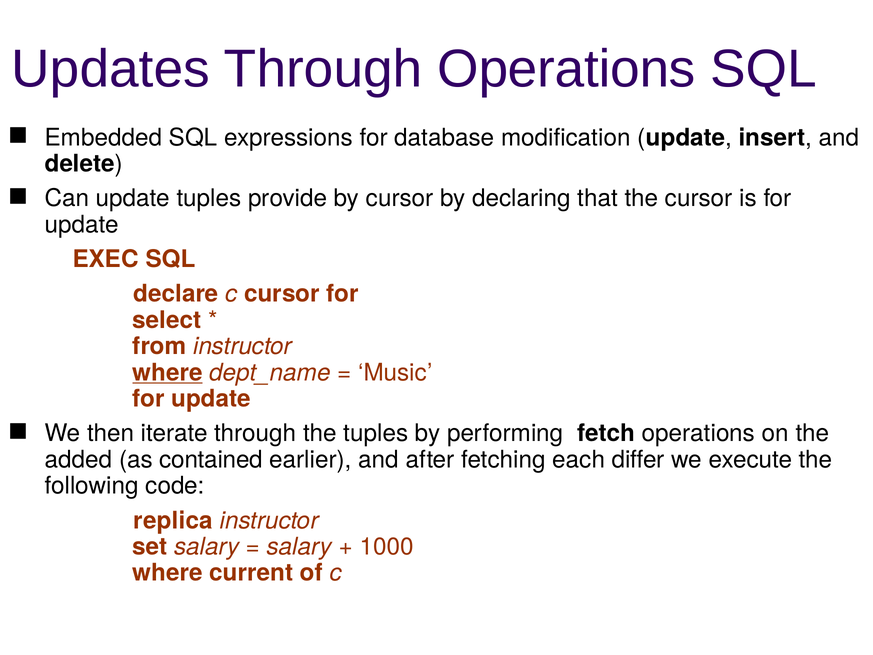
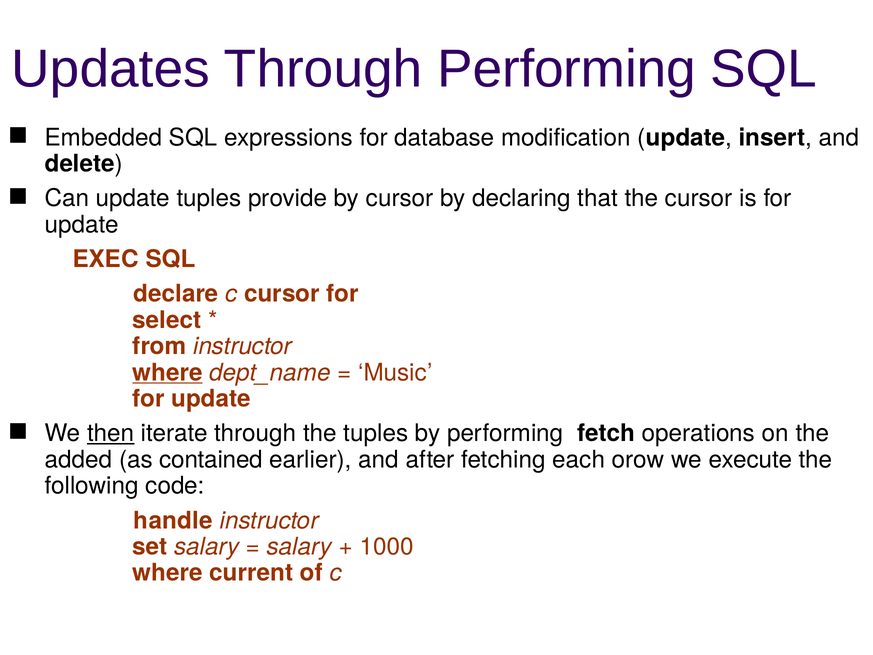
Through Operations: Operations -> Performing (567, 69)
then underline: none -> present (111, 433)
differ: differ -> orow (638, 459)
replica: replica -> handle (173, 520)
